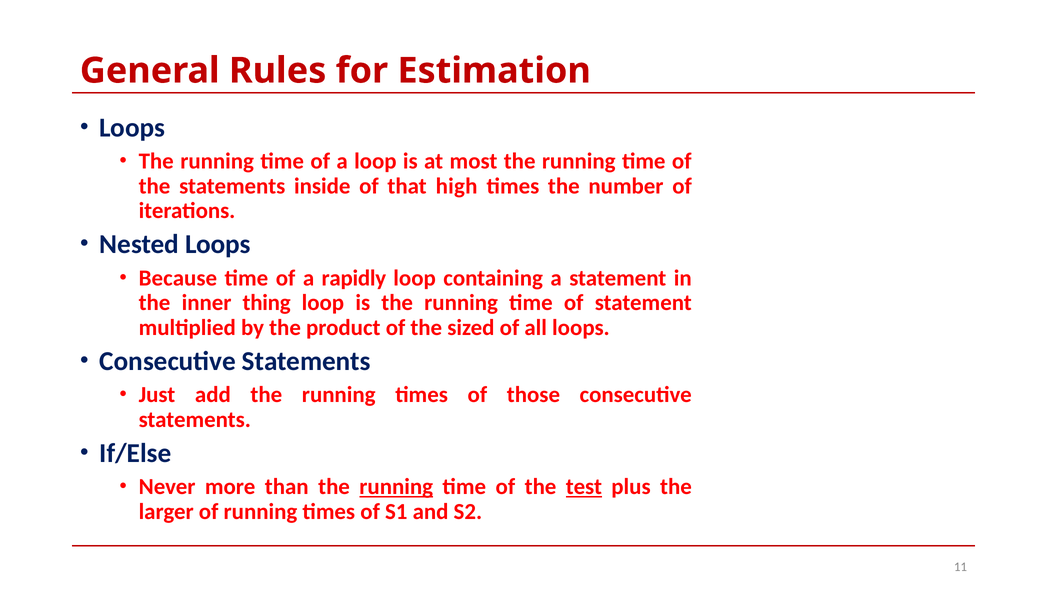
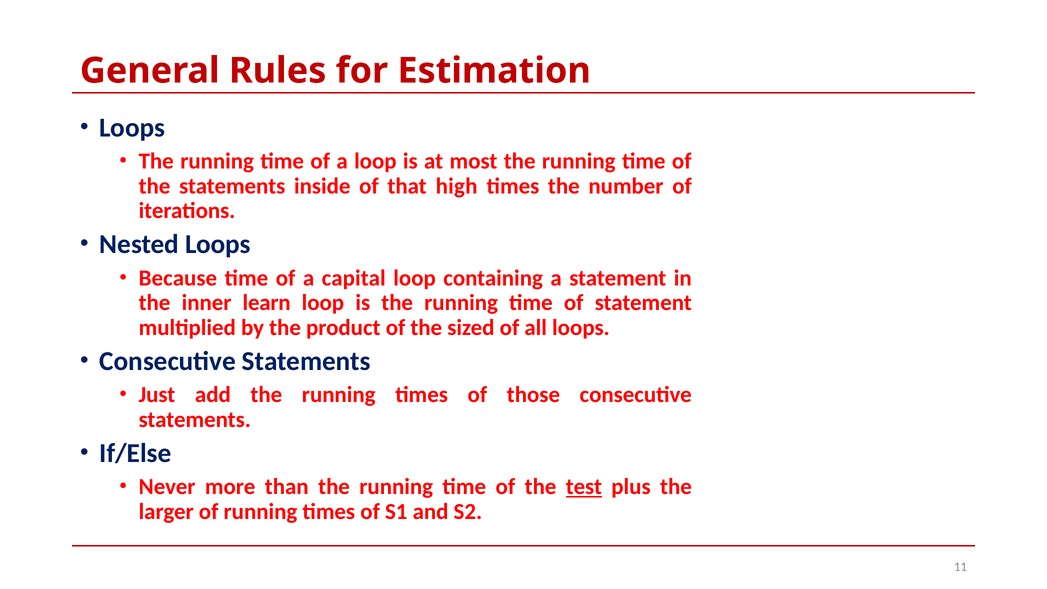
rapidly: rapidly -> capital (354, 278)
thing: thing -> learn (267, 303)
running underline: present -> none (396, 487)
